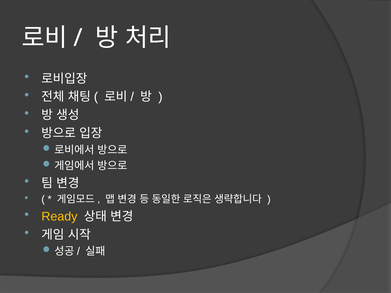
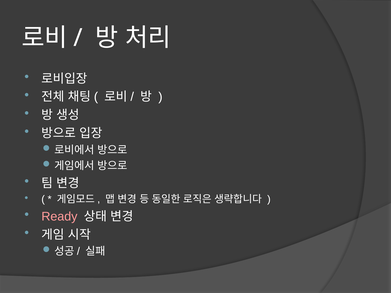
Ready colour: yellow -> pink (59, 217)
